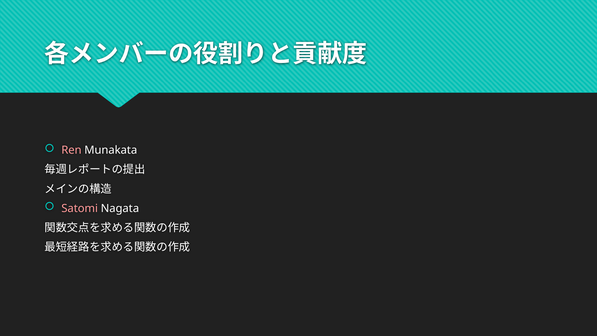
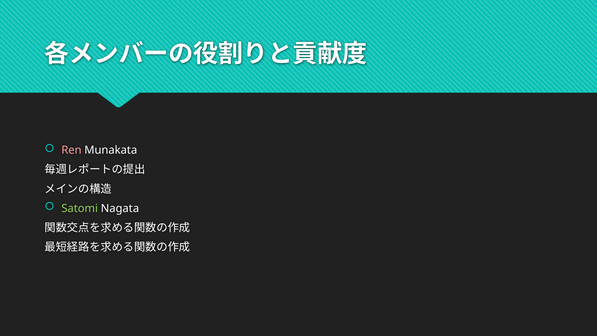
Satomi colour: pink -> light green (80, 208)
